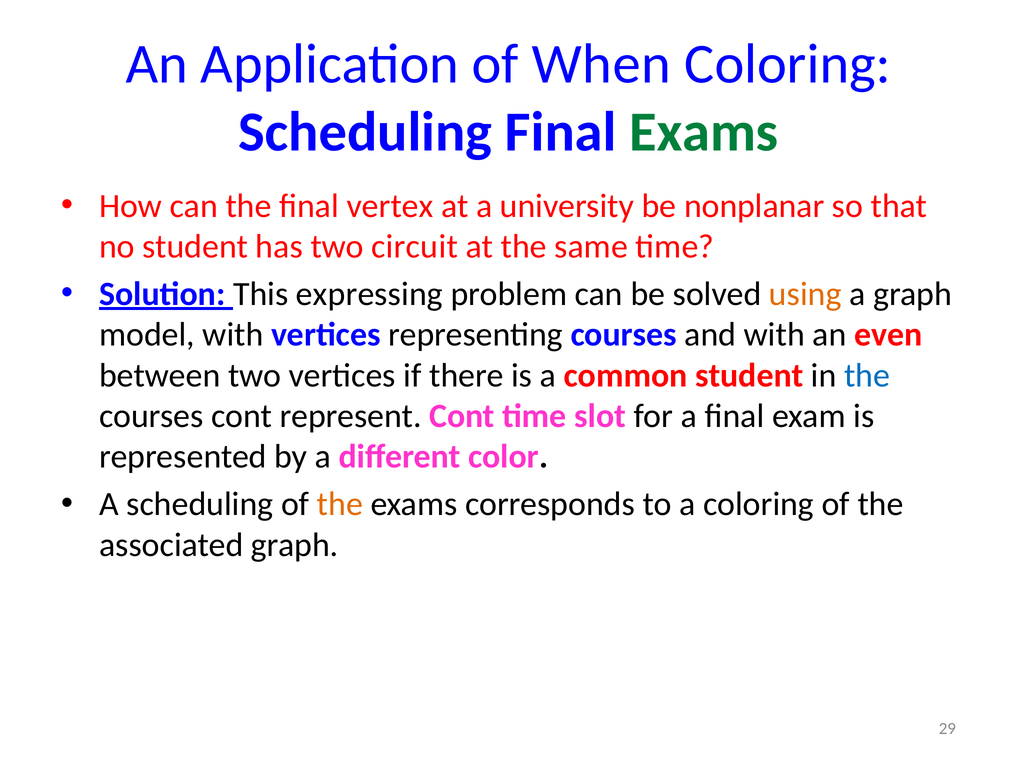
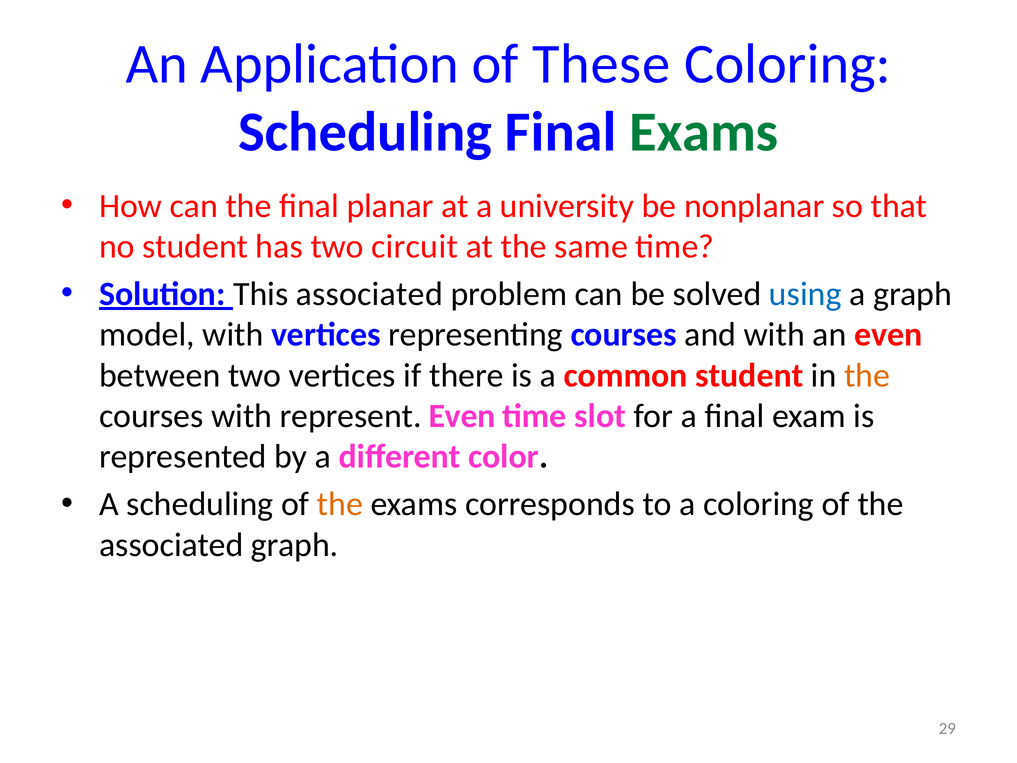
When: When -> These (601, 64)
vertex: vertex -> planar (390, 206)
This expressing: expressing -> associated (369, 294)
using colour: orange -> blue (805, 294)
the colour: blue -> orange (867, 375)
courses cont: cont -> with (242, 416)
represent Cont: Cont -> Even (462, 416)
